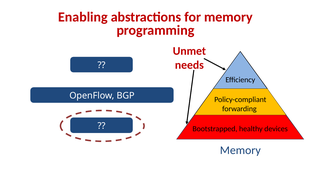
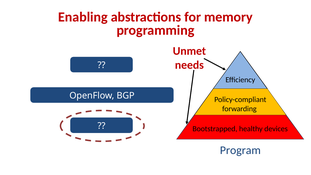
Memory: Memory -> Program (240, 150)
